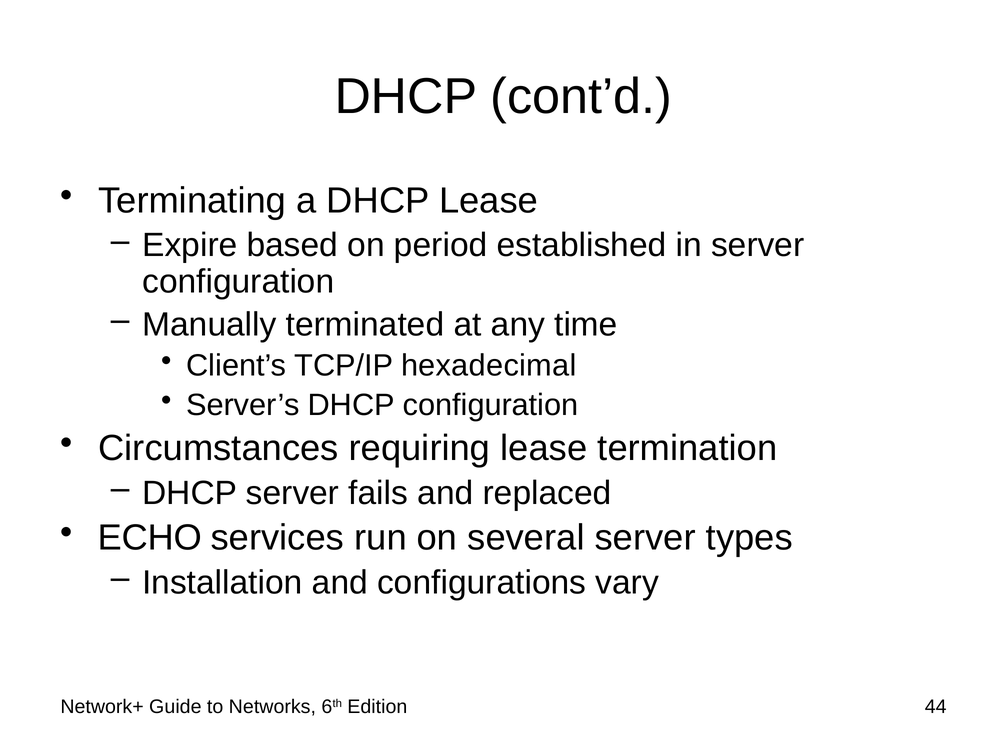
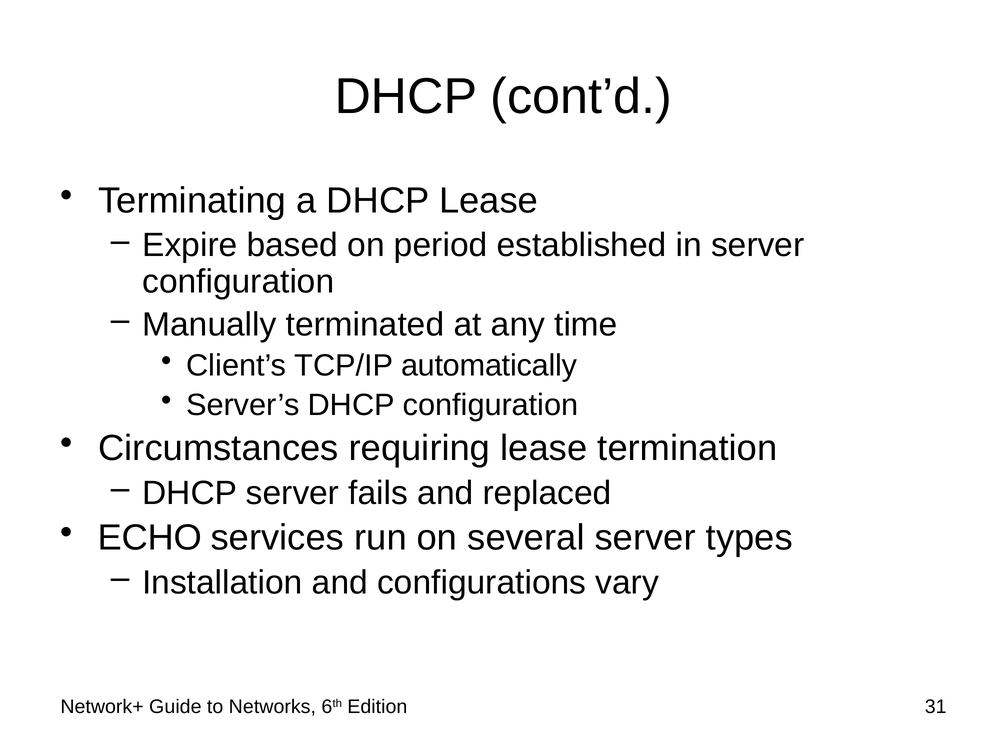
hexadecimal: hexadecimal -> automatically (489, 365)
44: 44 -> 31 (936, 706)
